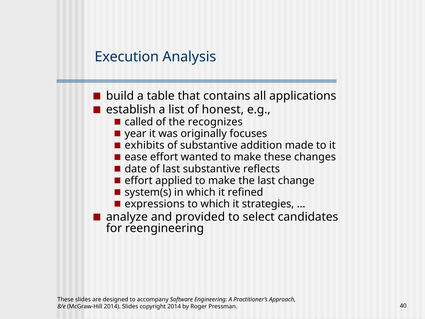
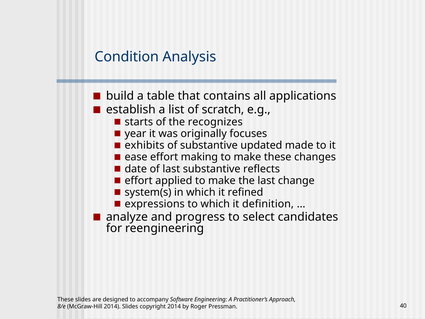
Execution: Execution -> Condition (127, 57)
honest: honest -> scratch (223, 109)
called: called -> starts (139, 122)
addition: addition -> updated (261, 145)
wanted: wanted -> making (199, 157)
strategies: strategies -> definition (268, 204)
provided: provided -> progress (200, 217)
